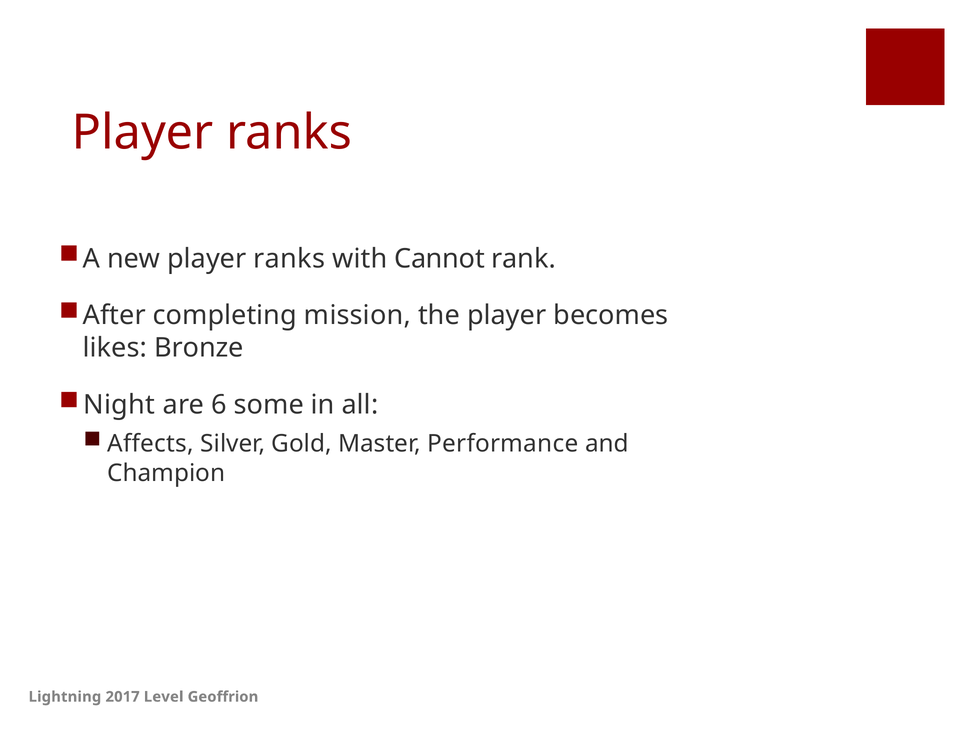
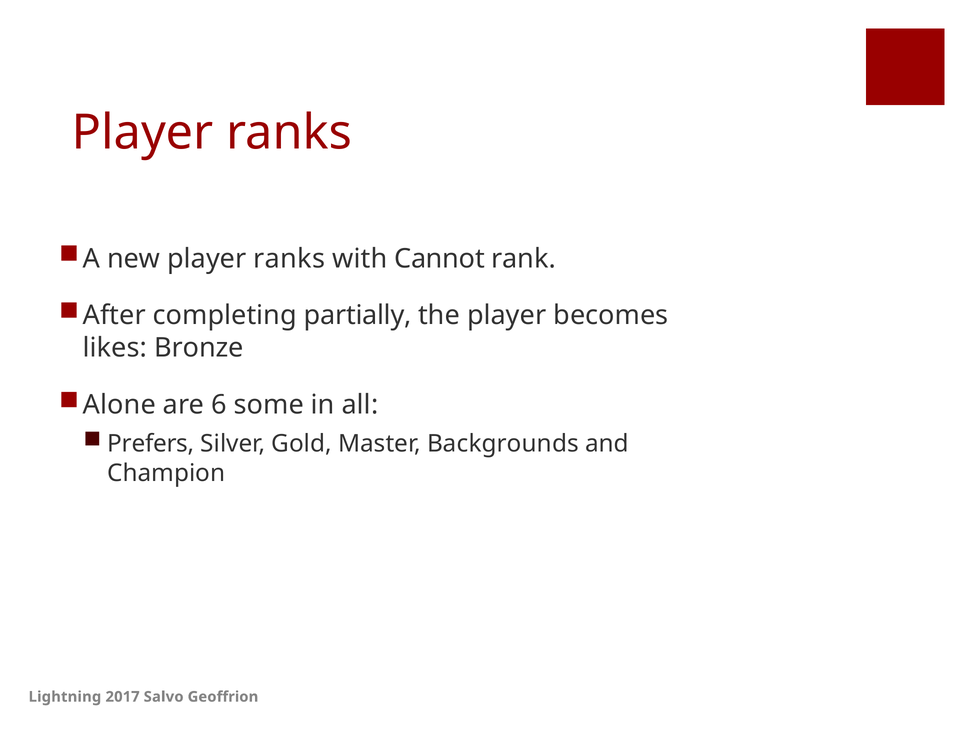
mission: mission -> partially (358, 316)
Night: Night -> Alone (119, 405)
Affects: Affects -> Prefers (151, 444)
Performance: Performance -> Backgrounds (503, 444)
Level: Level -> Salvo (164, 697)
